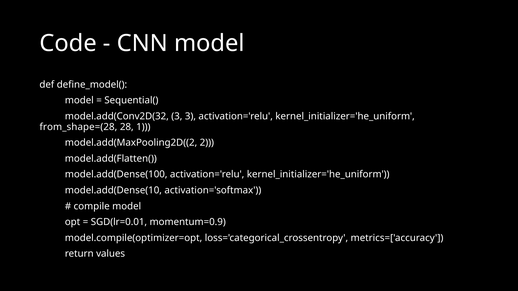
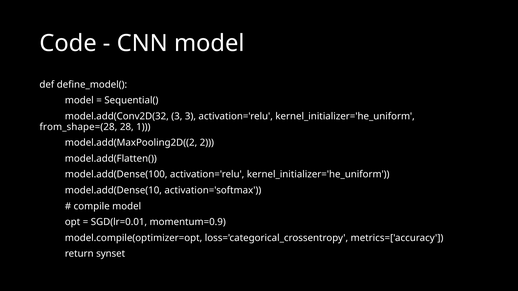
values: values -> synset (111, 254)
